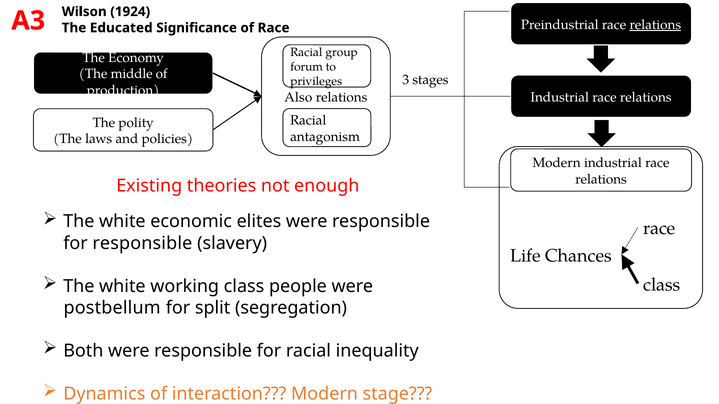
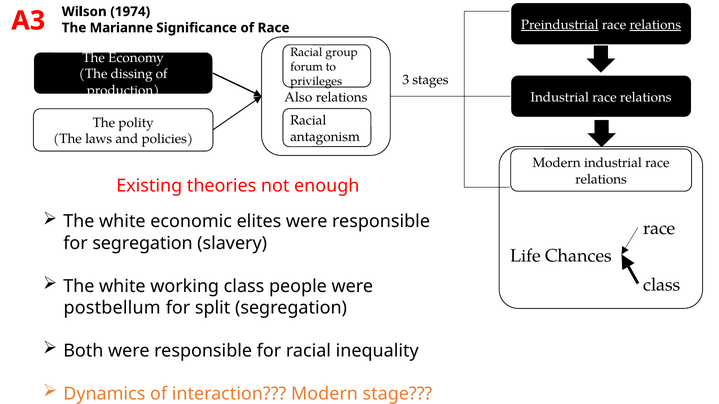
1924: 1924 -> 1974 (130, 12)
Preindustrial underline: none -> present (560, 25)
Educated: Educated -> Marianne (121, 28)
middle: middle -> dissing (132, 74)
for responsible: responsible -> segregation (143, 243)
